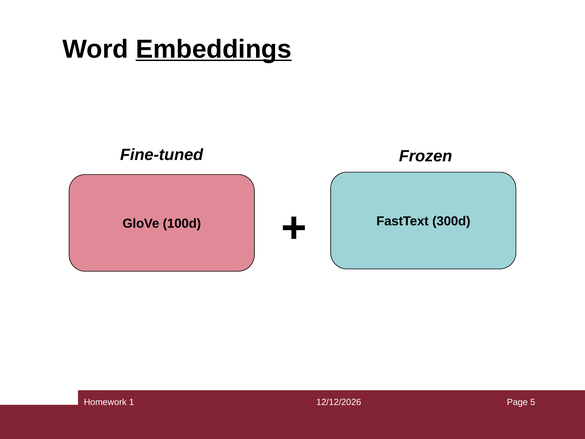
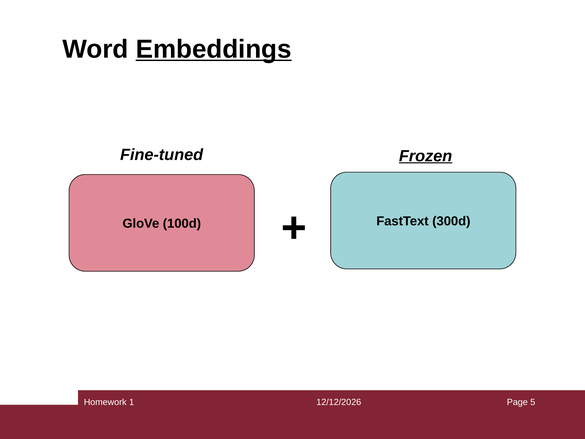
Frozen underline: none -> present (426, 156)
